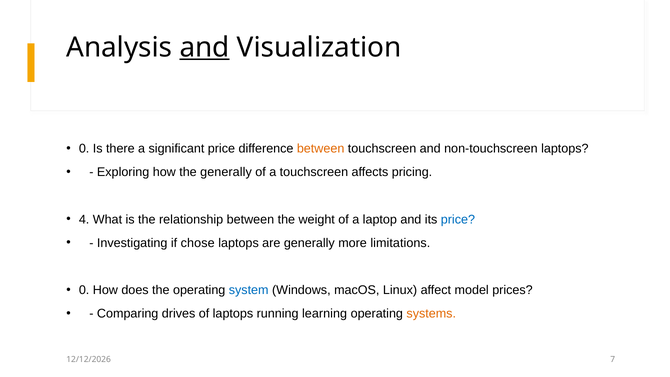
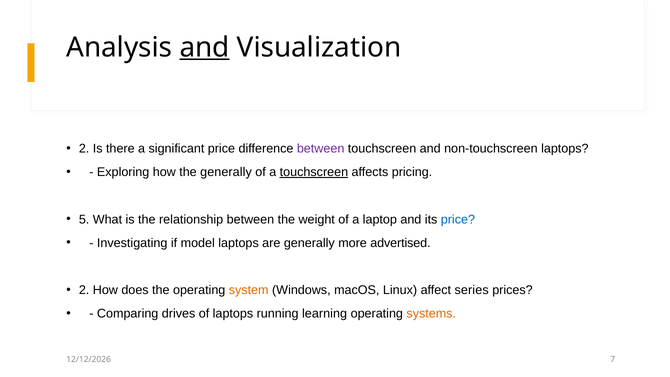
0: 0 -> 2 (84, 149)
between colour: orange -> purple (321, 149)
touchscreen underline: none -> present (314, 172)
4: 4 -> 5 (84, 219)
chose: chose -> model (198, 243)
limitations: limitations -> advertised (400, 243)
0: 0 -> 2 (84, 290)
system colour: blue -> orange (249, 290)
model: model -> series (472, 290)
